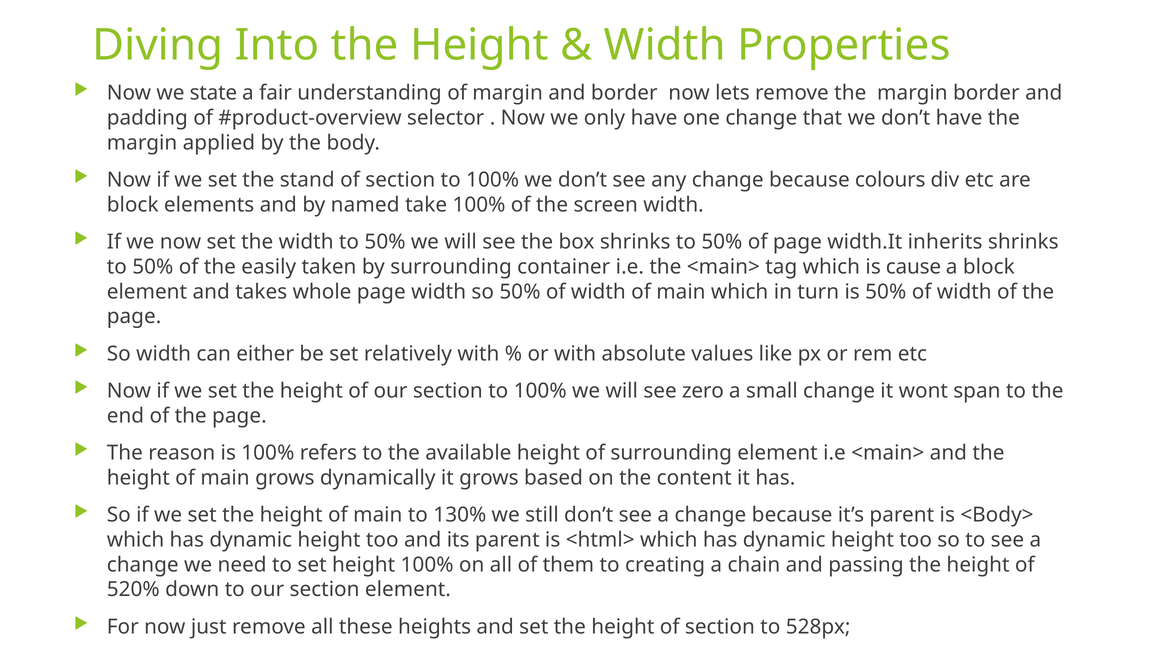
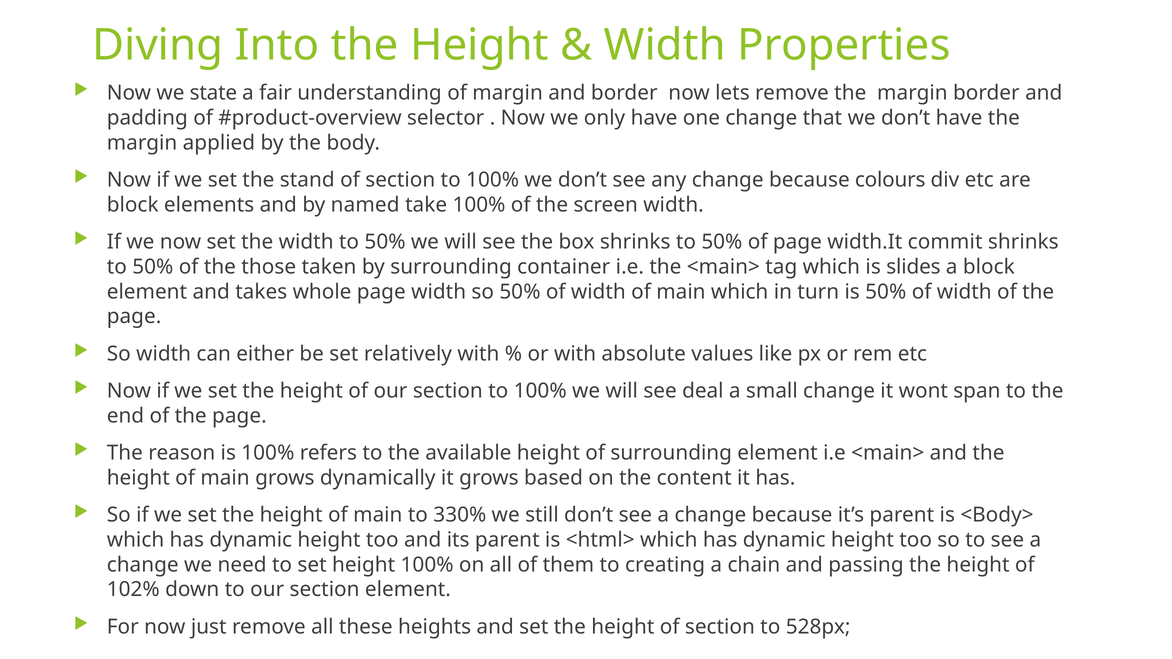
inherits: inherits -> commit (945, 242)
easily: easily -> those (269, 267)
cause: cause -> slides (913, 267)
zero: zero -> deal (703, 391)
130%: 130% -> 330% (460, 515)
520%: 520% -> 102% (133, 590)
